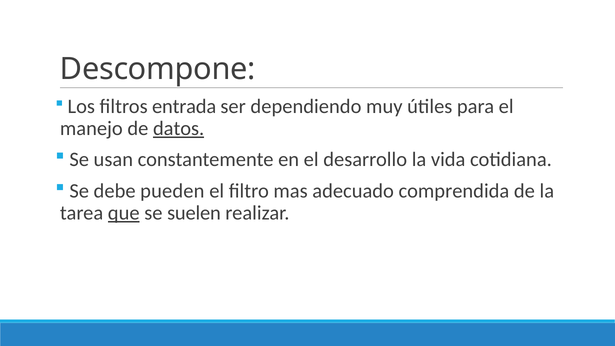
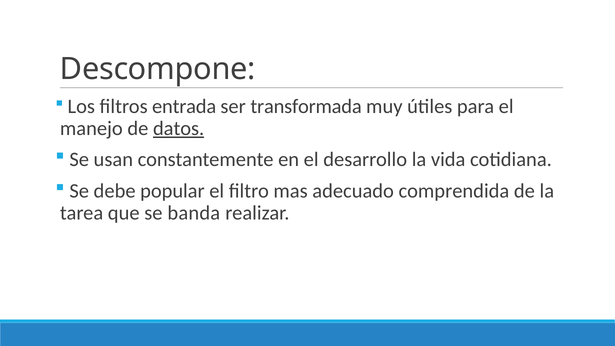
dependiendo: dependiendo -> transformada (306, 106)
pueden: pueden -> popular (172, 191)
que underline: present -> none (124, 213)
suelen: suelen -> banda (194, 213)
